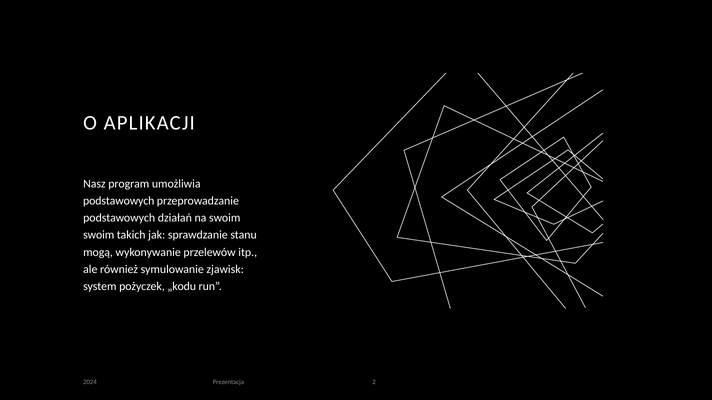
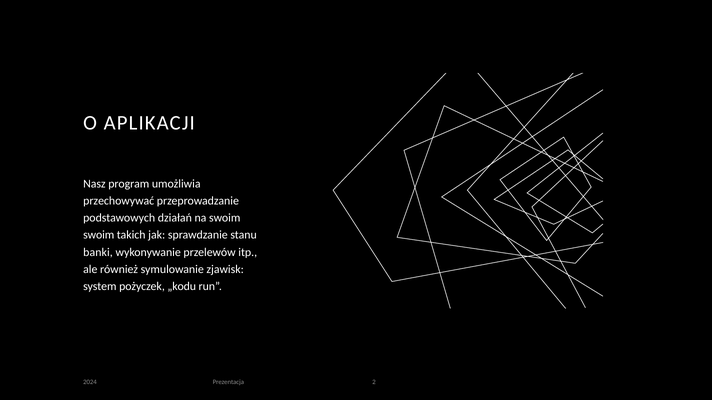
podstawowych: podstawowych -> przechowywać (119, 201)
mogą: mogą -> banki (98, 252)
